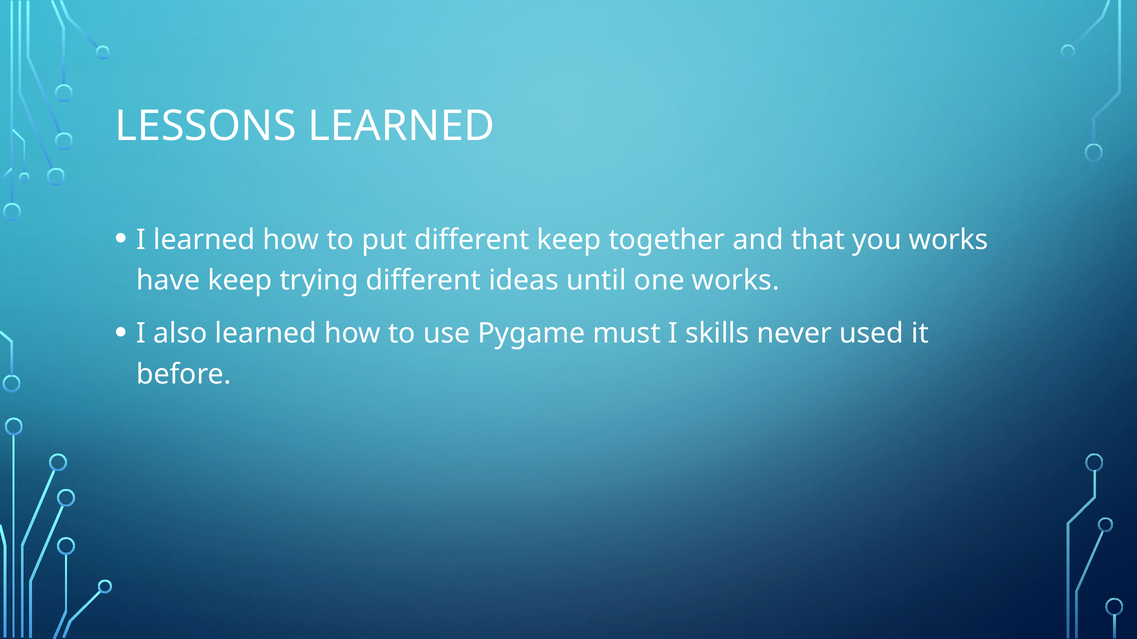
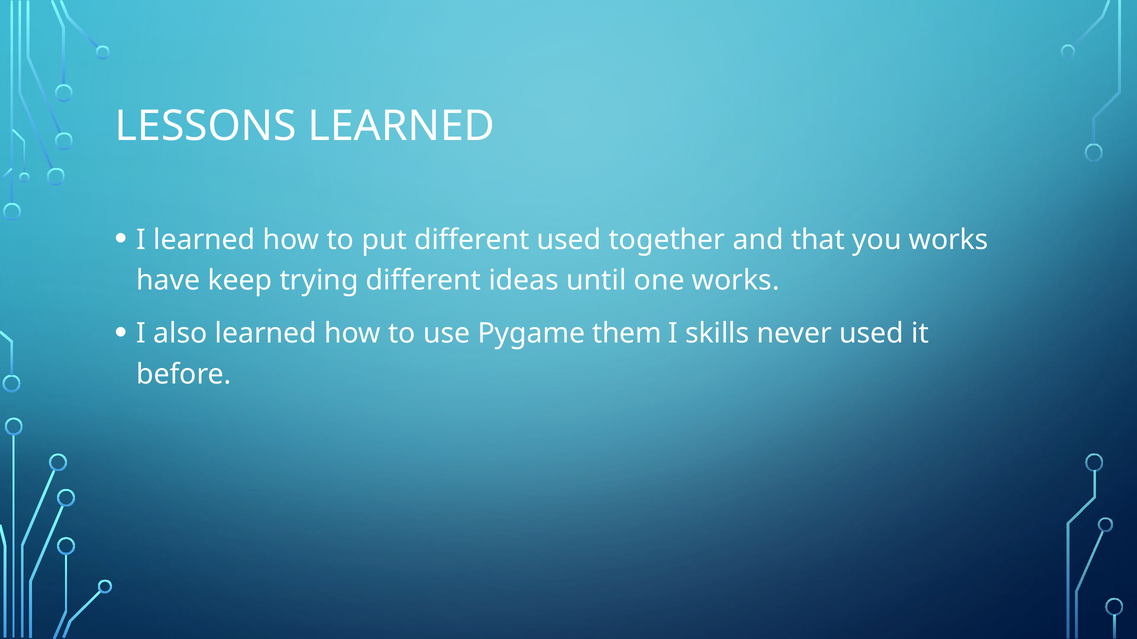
different keep: keep -> used (569, 240)
must: must -> them (627, 334)
